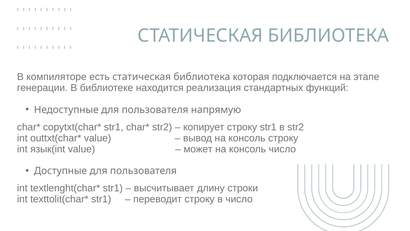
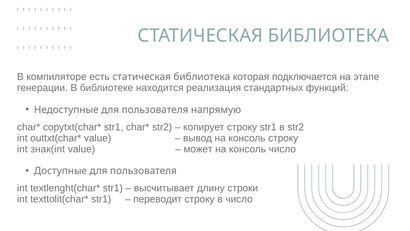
язык(int: язык(int -> знак(int (48, 149)
